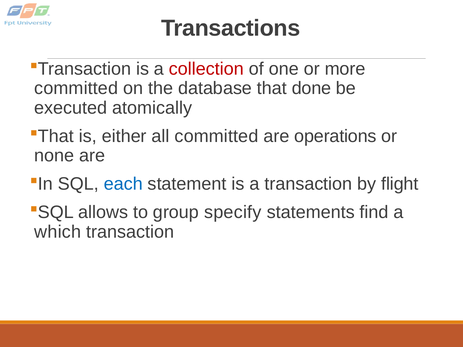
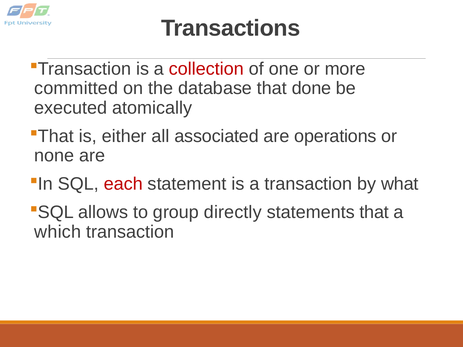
all committed: committed -> associated (217, 136)
each colour: blue -> red (123, 184)
flight: flight -> what (400, 184)
specify: specify -> directly (233, 212)
statements find: find -> that (374, 212)
